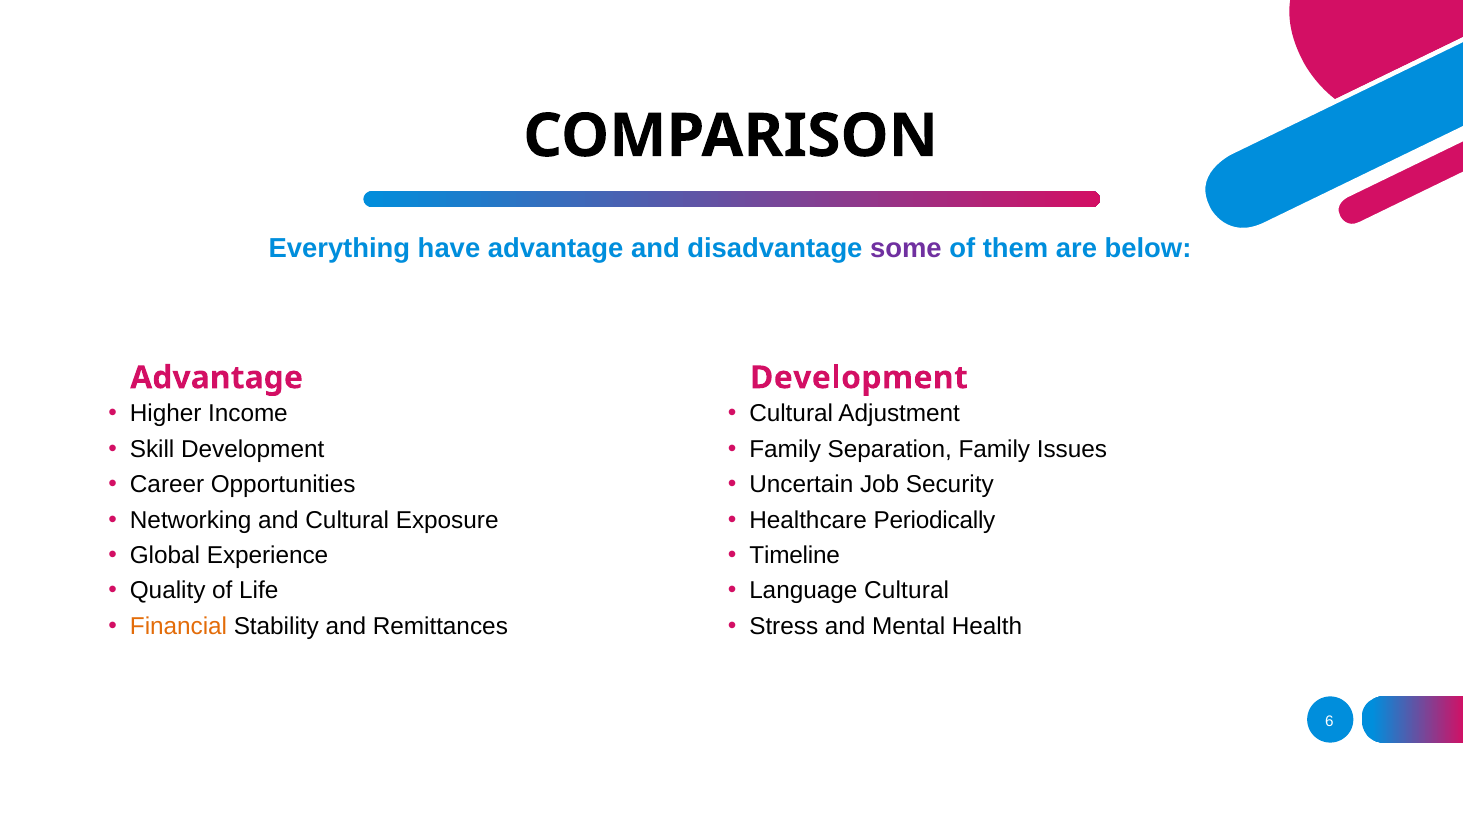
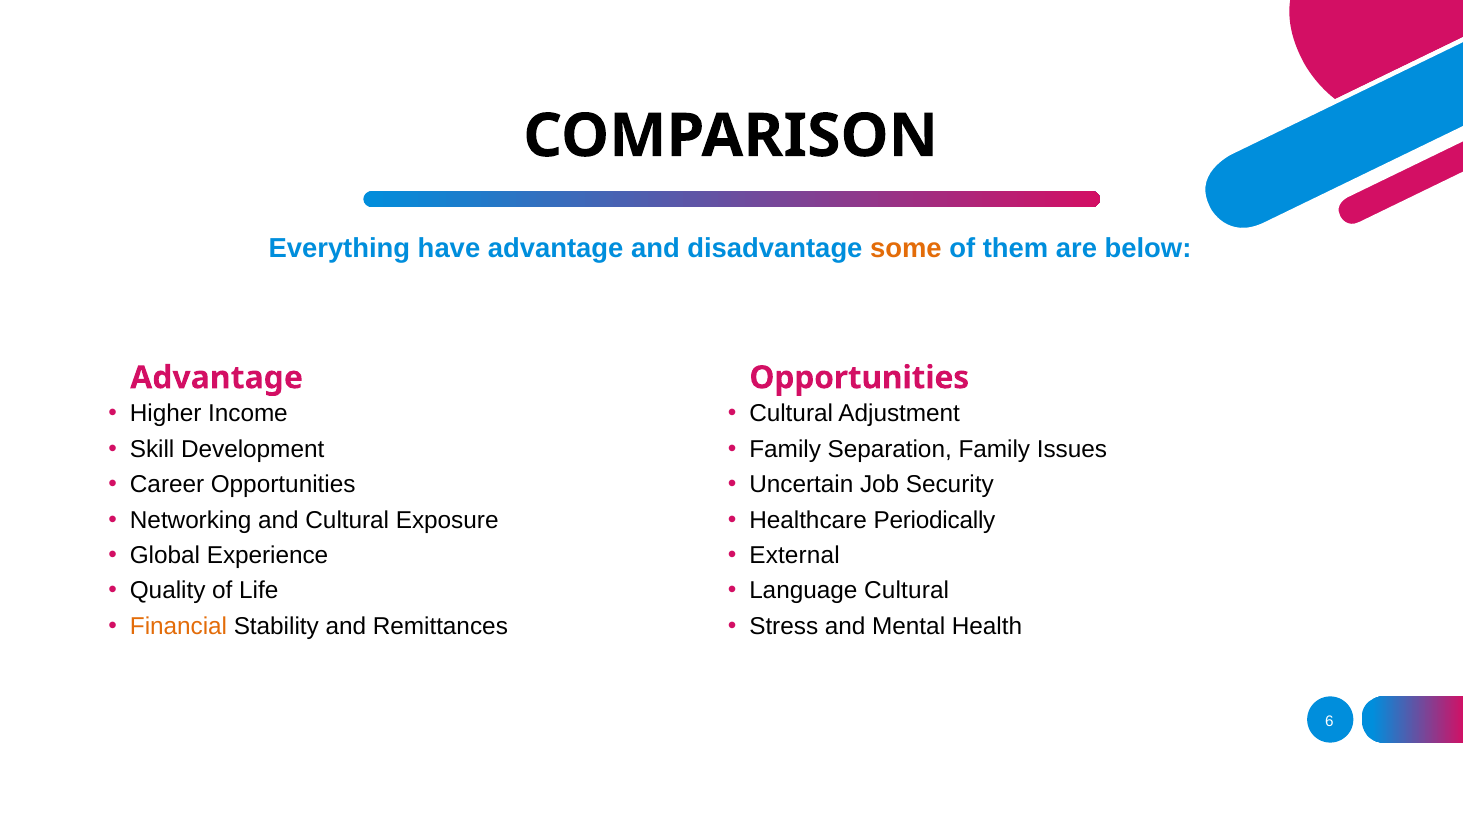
some colour: purple -> orange (906, 248)
Development: Development -> Opportunities (859, 378)
Timeline: Timeline -> External (795, 555)
